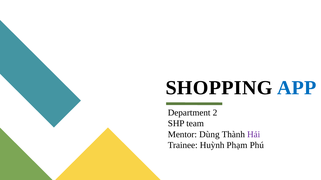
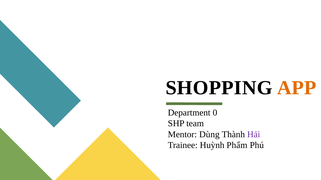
APP colour: blue -> orange (297, 88)
2: 2 -> 0 (215, 113)
Phạm: Phạm -> Phẩm (237, 146)
